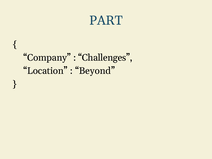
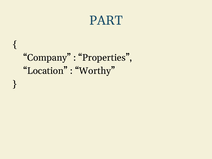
Challenges: Challenges -> Properties (105, 58)
Beyond: Beyond -> Worthy (95, 71)
